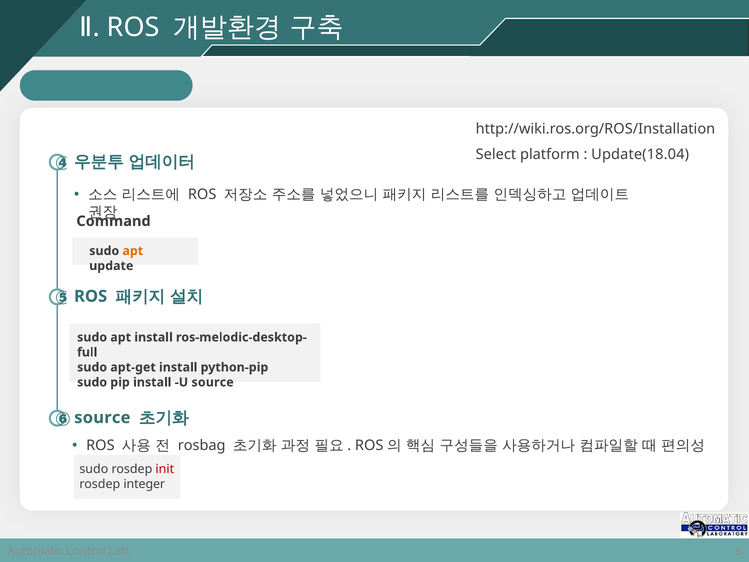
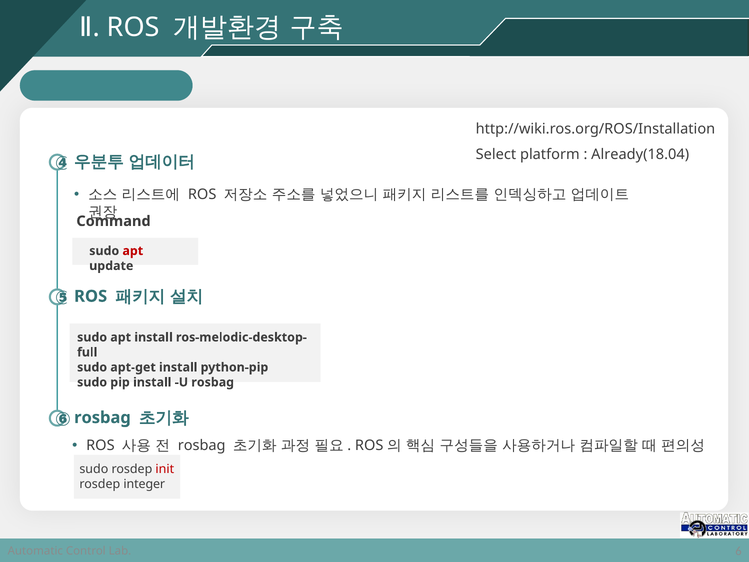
Update(18.04: Update(18.04 -> Already(18.04 (640, 154)
apt colour: orange -> red (133, 251)
U source: source -> rosbag (213, 382)
⑥ source: source -> rosbag (102, 417)
